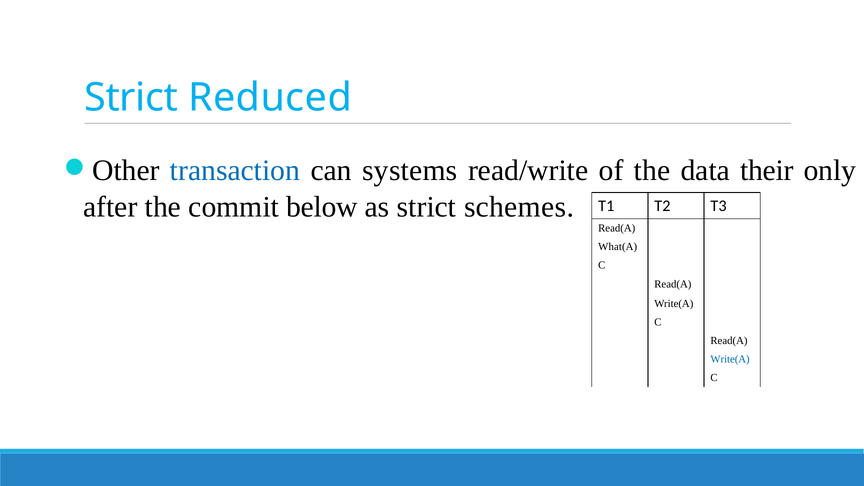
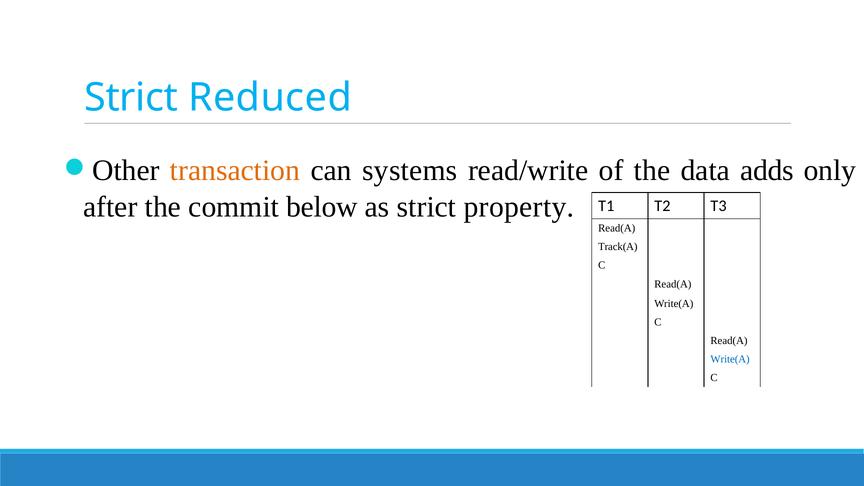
transaction colour: blue -> orange (235, 171)
their: their -> adds (767, 171)
schemes: schemes -> property (519, 207)
What(A: What(A -> Track(A (618, 246)
